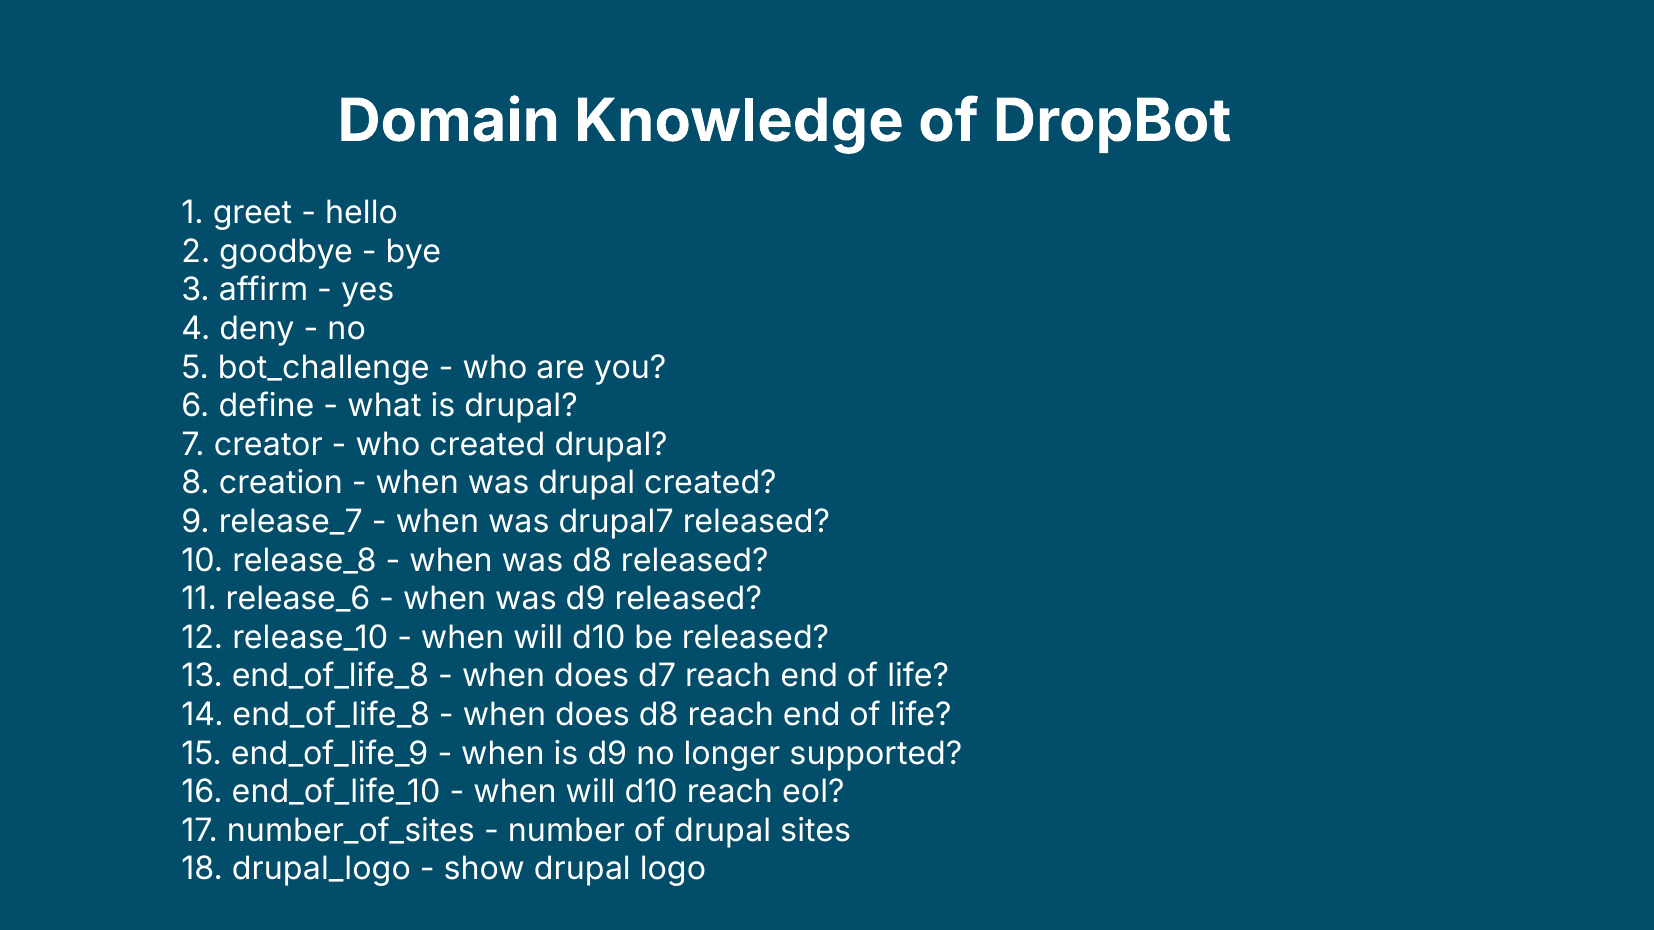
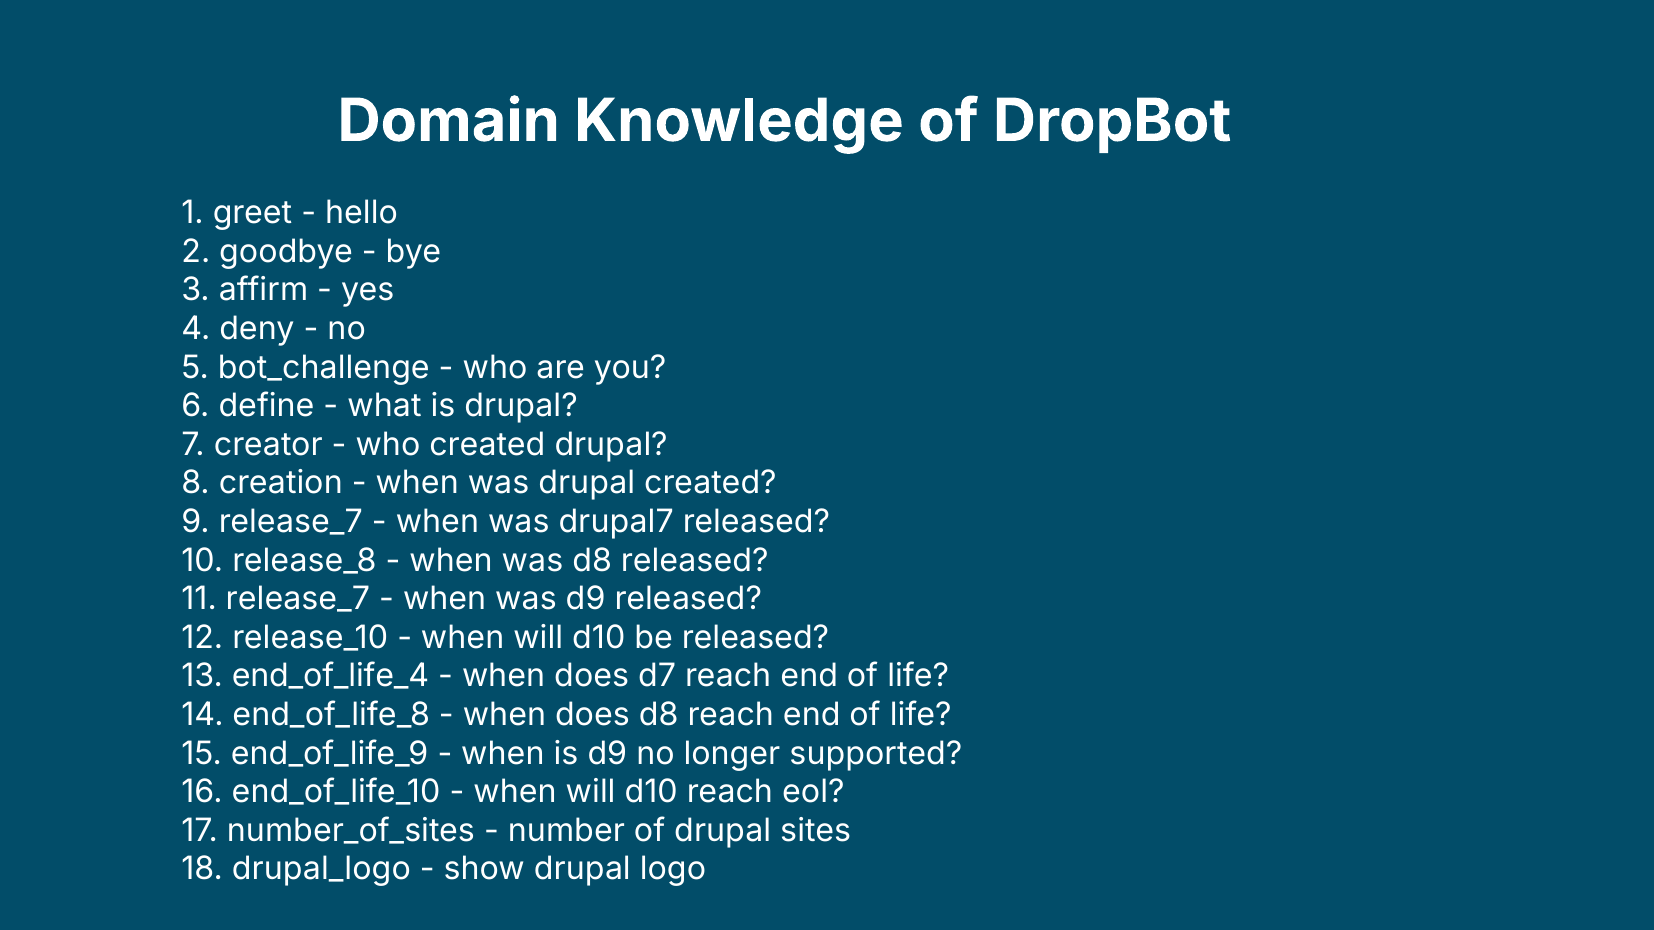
11 release_6: release_6 -> release_7 (298, 599)
13 end_of_life_8: end_of_life_8 -> end_of_life_4 (330, 677)
